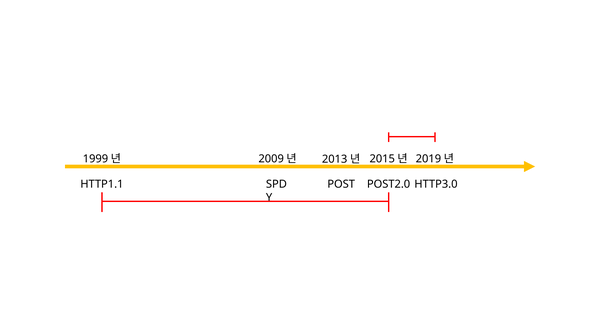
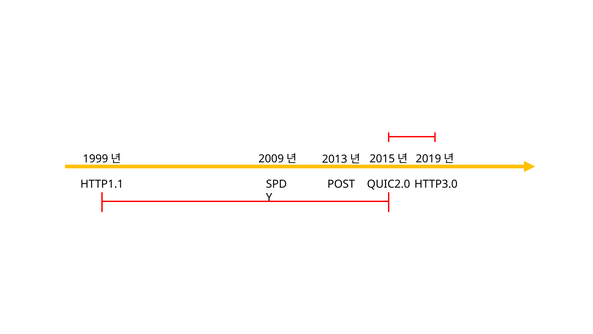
POST2.0: POST2.0 -> QUIC2.0 (389, 184)
